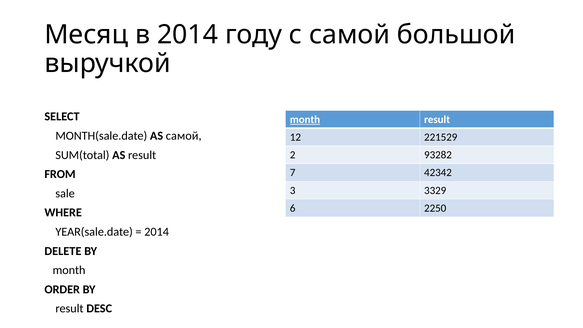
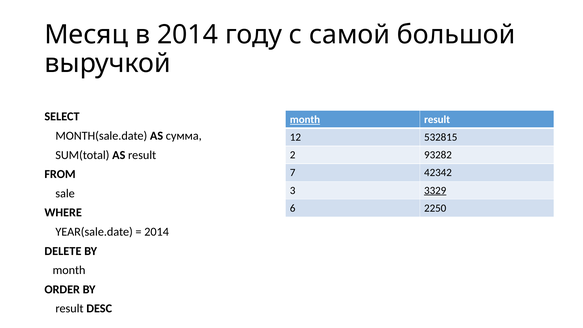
AS самой: самой -> сумма (184, 136)
221529: 221529 -> 532815 (441, 137)
3329 underline: none -> present (435, 190)
